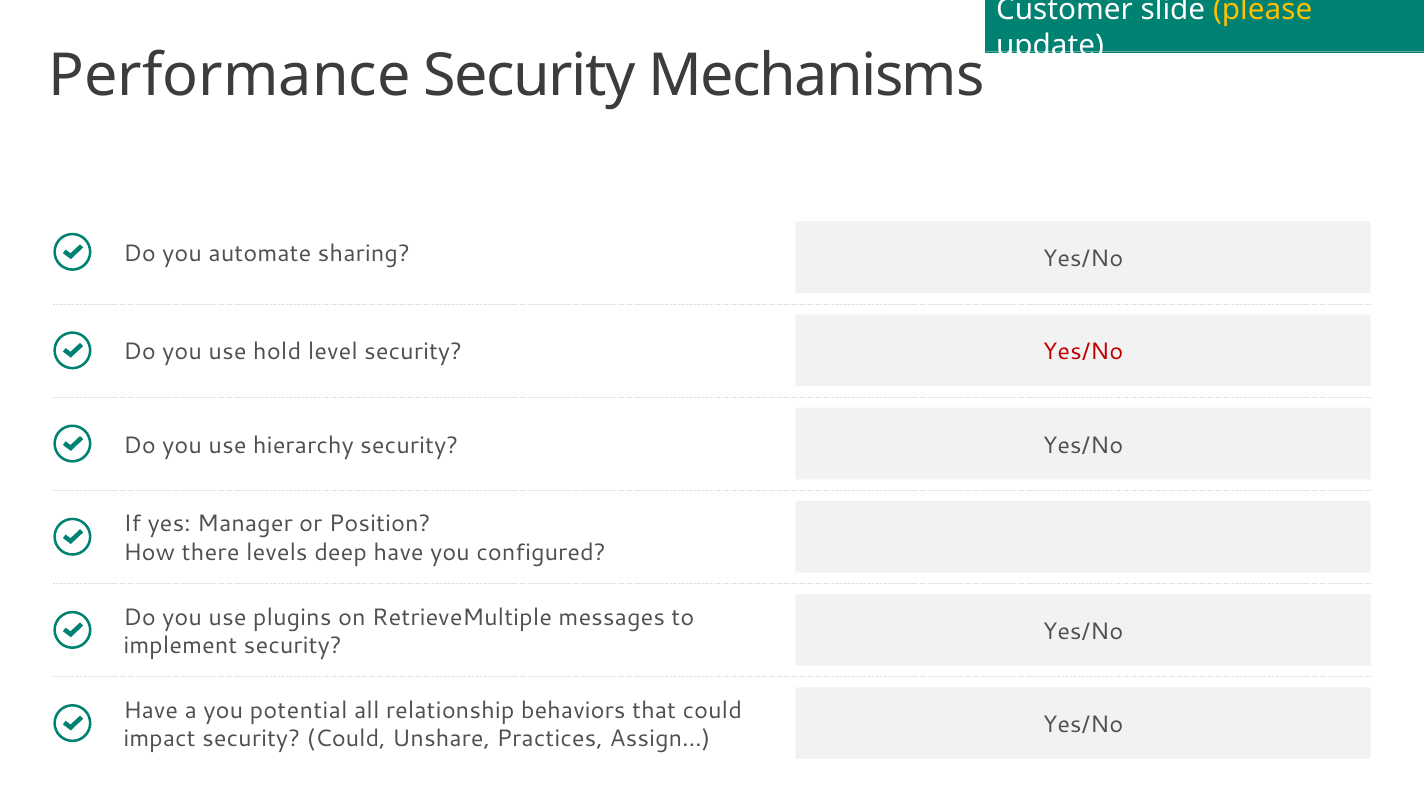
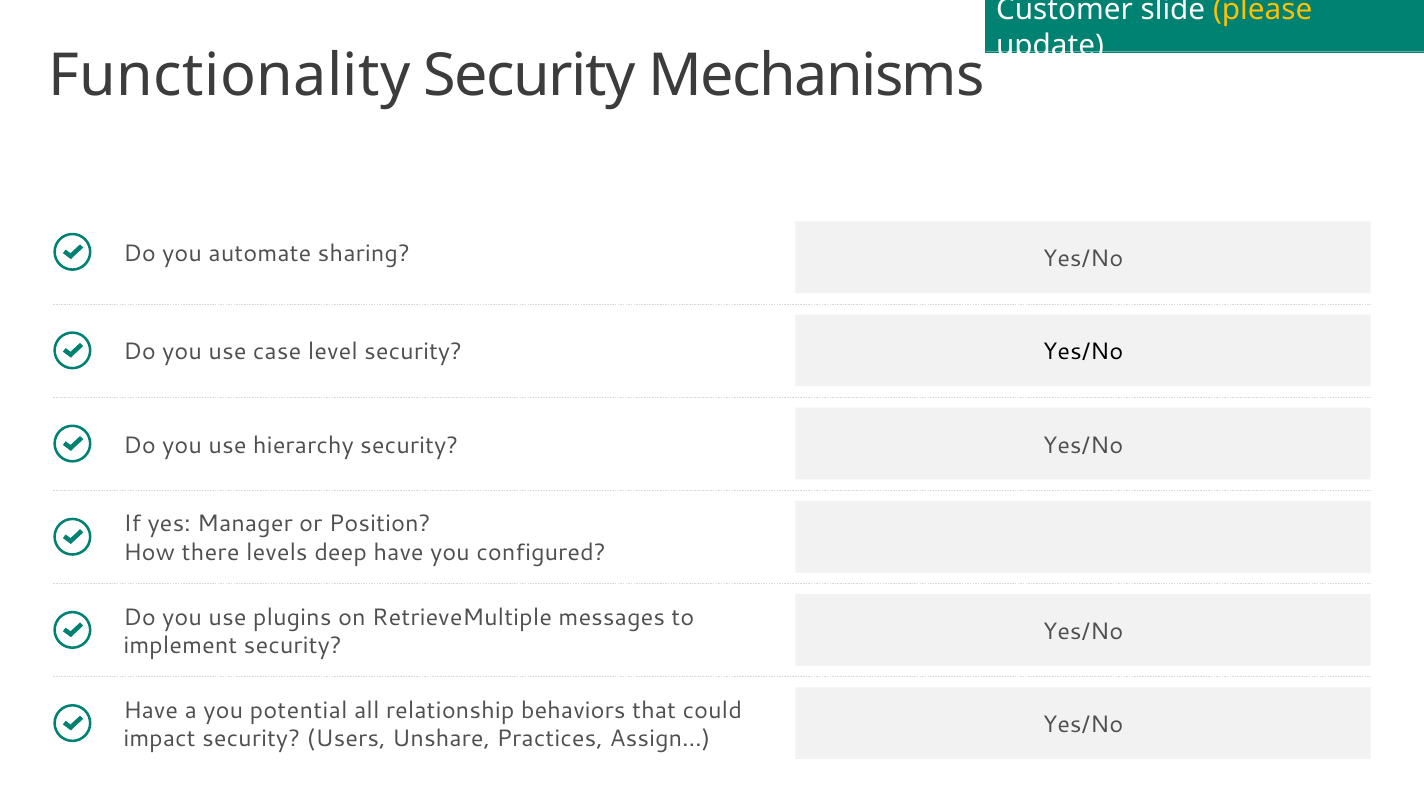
Performance: Performance -> Functionality (230, 76)
hold: hold -> case (277, 352)
Yes/No colour: red -> black (1083, 352)
security Could: Could -> Users (346, 739)
